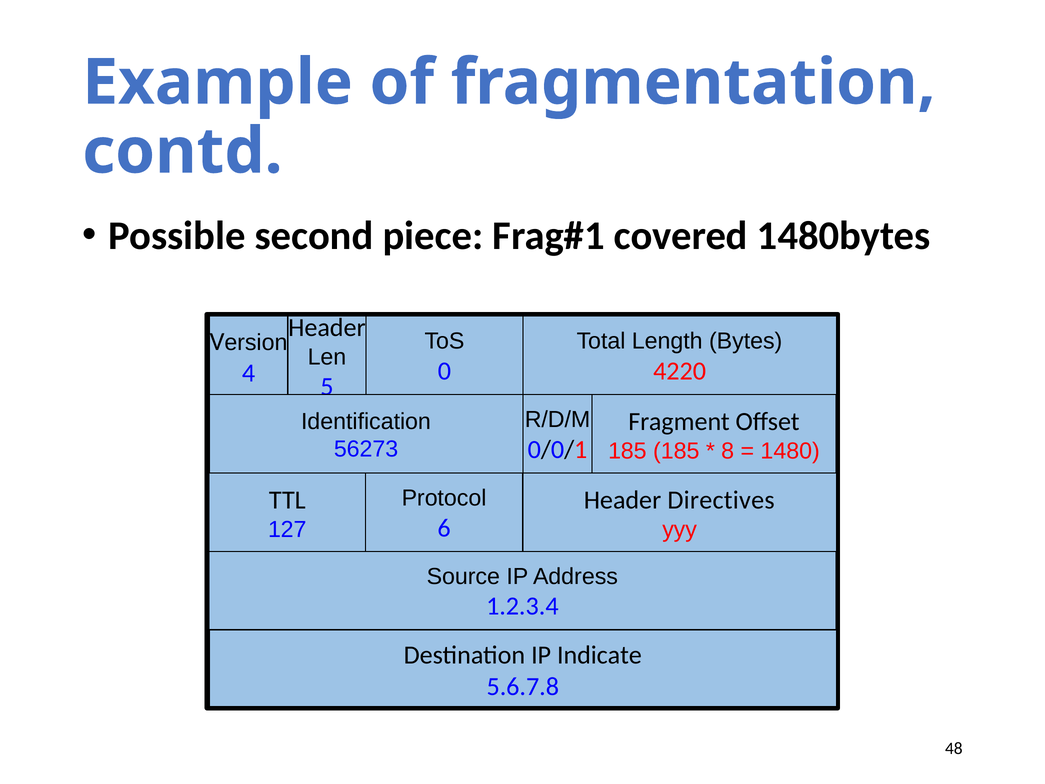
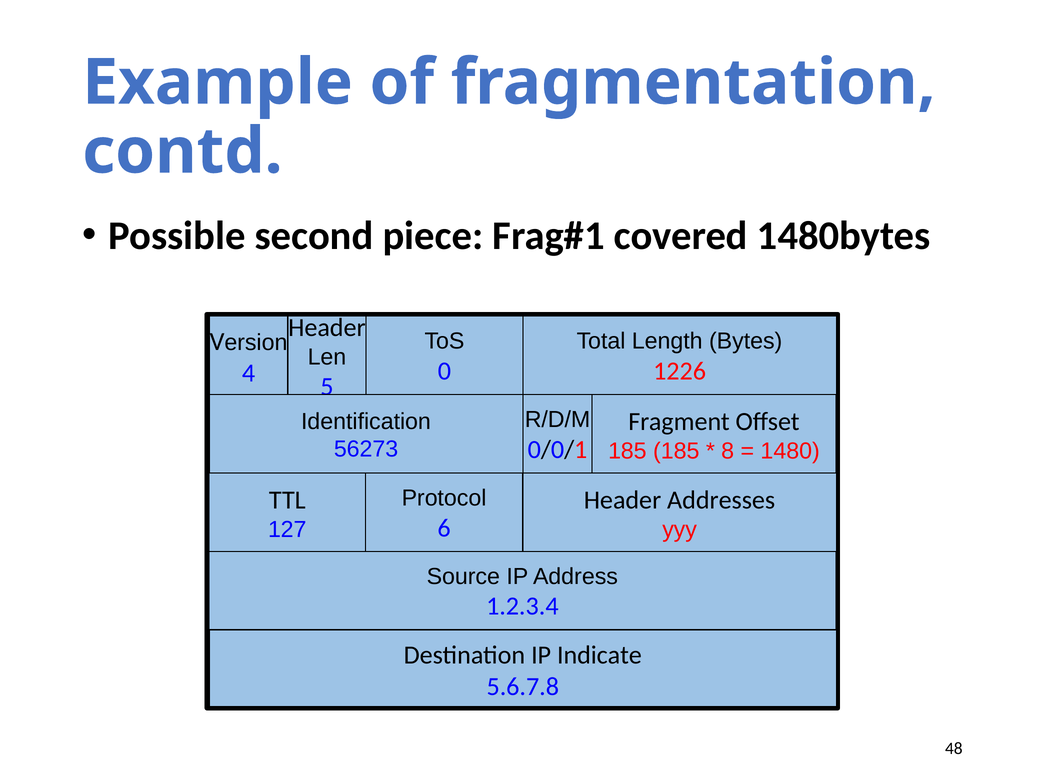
4220: 4220 -> 1226 (680, 371)
Directives: Directives -> Addresses (721, 500)
